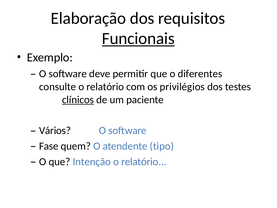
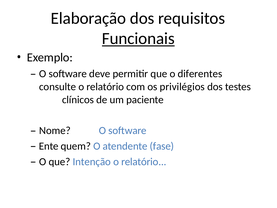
clínicos underline: present -> none (78, 100)
Vários: Vários -> Nome (55, 130)
Fase: Fase -> Ente (49, 146)
tipo: tipo -> fase (162, 146)
